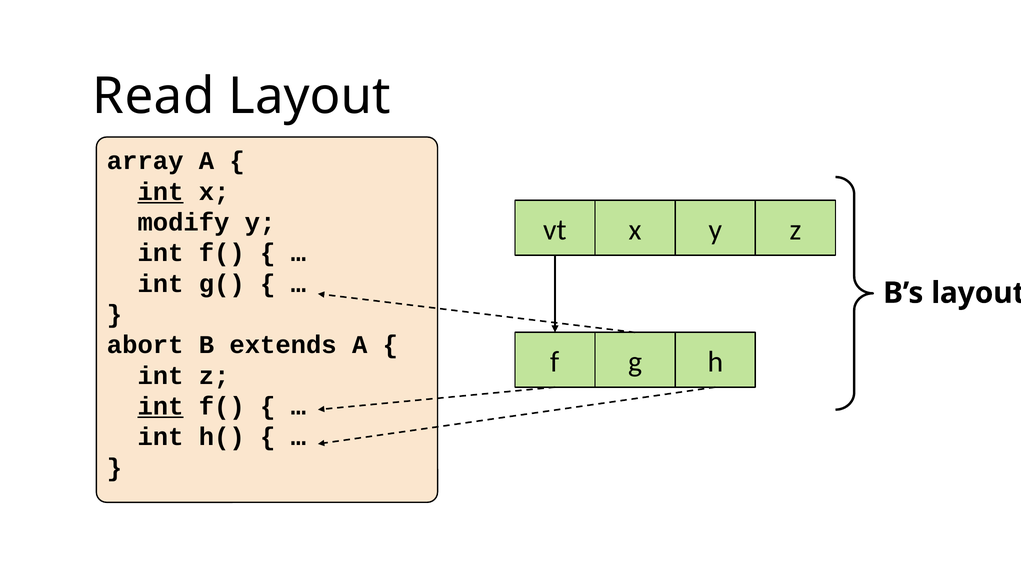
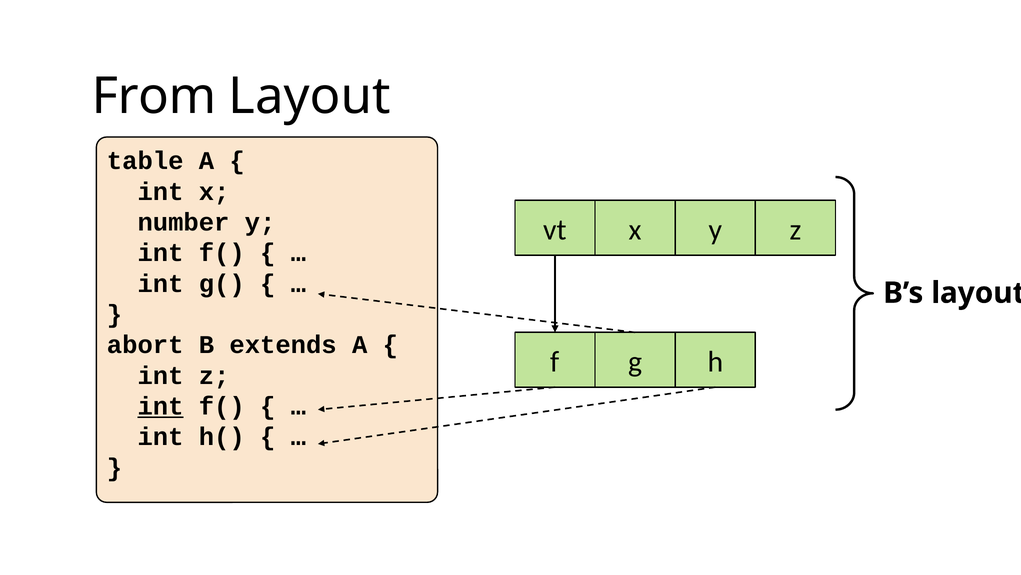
Read: Read -> From (154, 96)
array: array -> table (145, 161)
int underline: present -> none (160, 191)
modify: modify -> number (183, 222)
